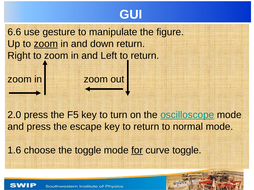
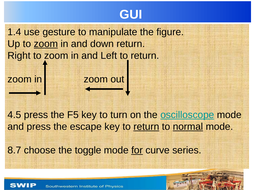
6.6: 6.6 -> 1.4 (14, 32)
2.0: 2.0 -> 4.5 (14, 115)
return underline: none -> present (146, 127)
normal underline: none -> present (188, 127)
1.6: 1.6 -> 8.7 (14, 151)
curve toggle: toggle -> series (187, 151)
